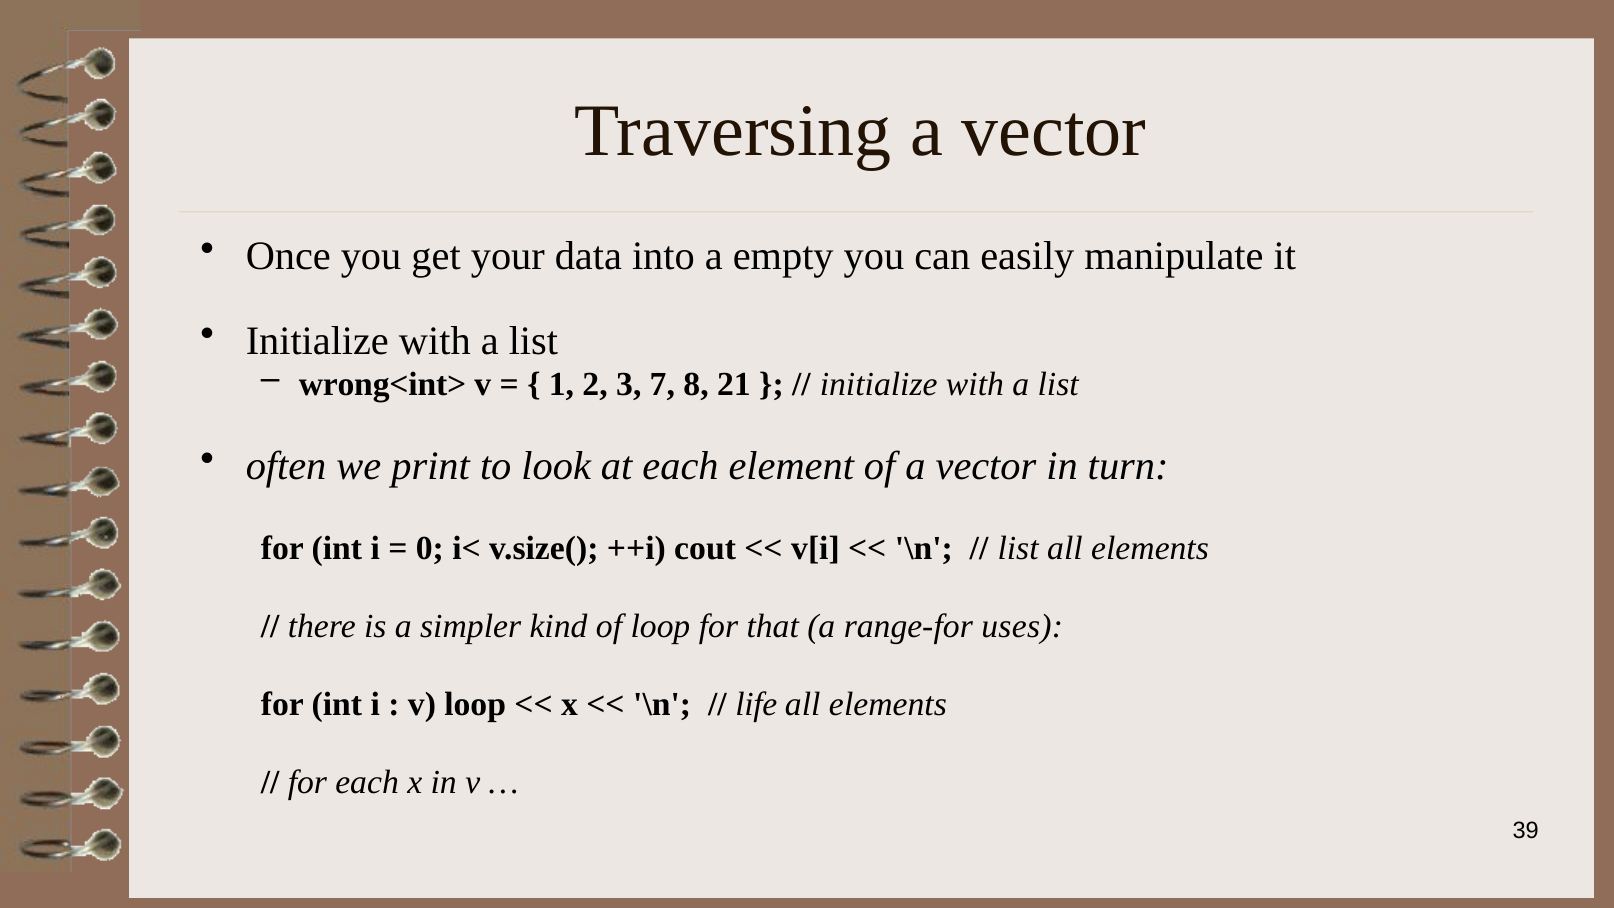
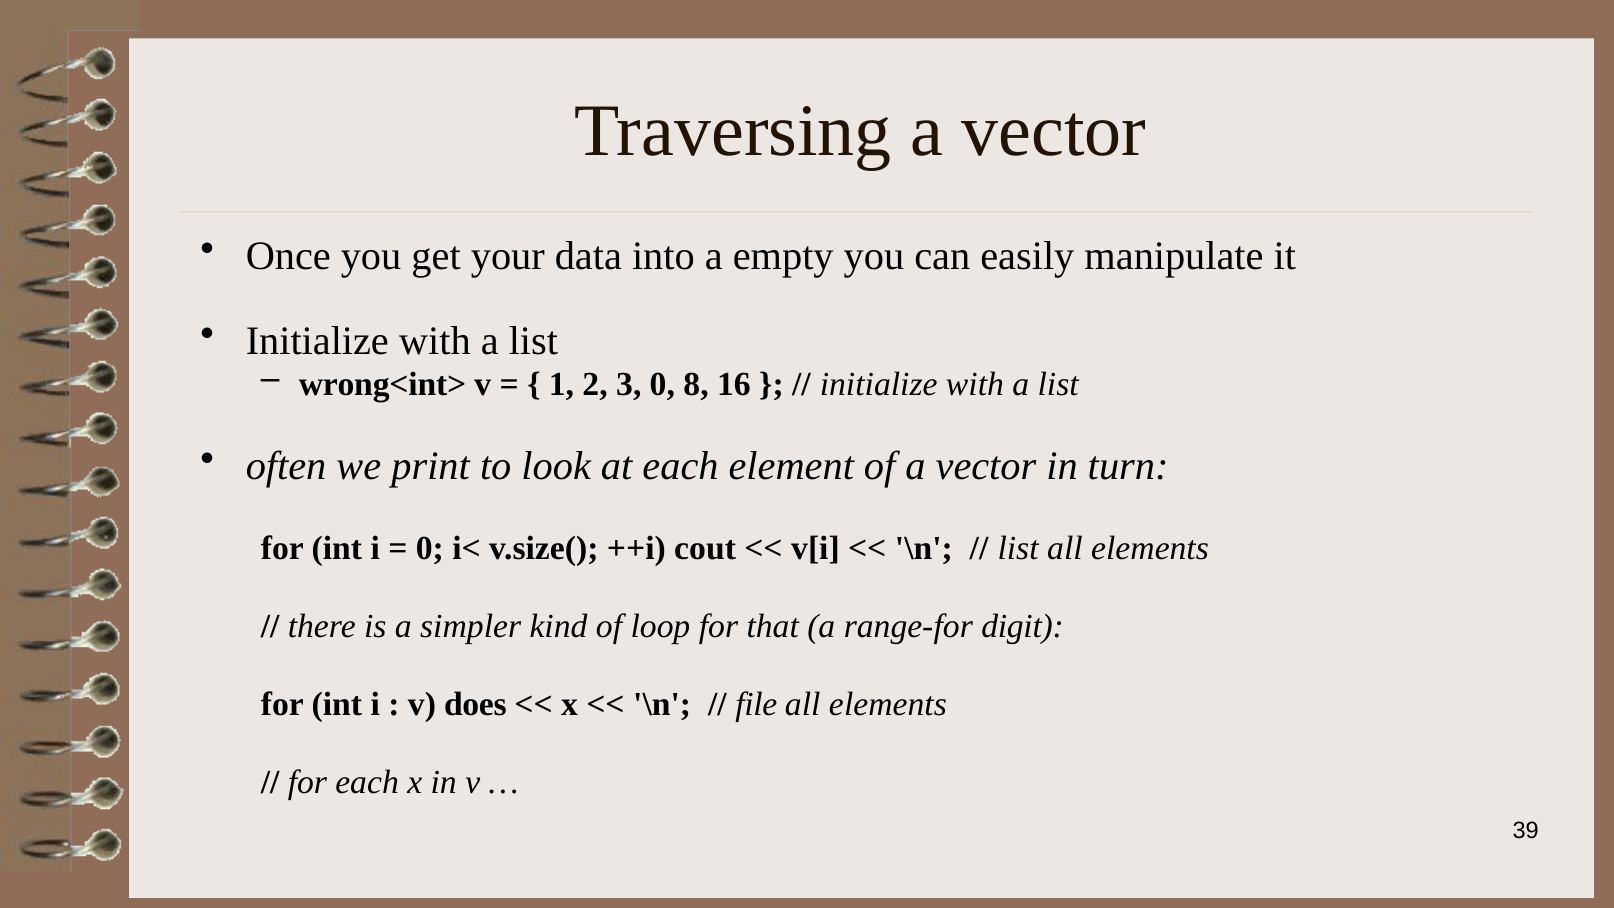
3 7: 7 -> 0 (662, 384)
21: 21 -> 16 (734, 384)
uses: uses -> digit (1023, 626)
v loop: loop -> does (475, 704)
life: life -> file (756, 704)
